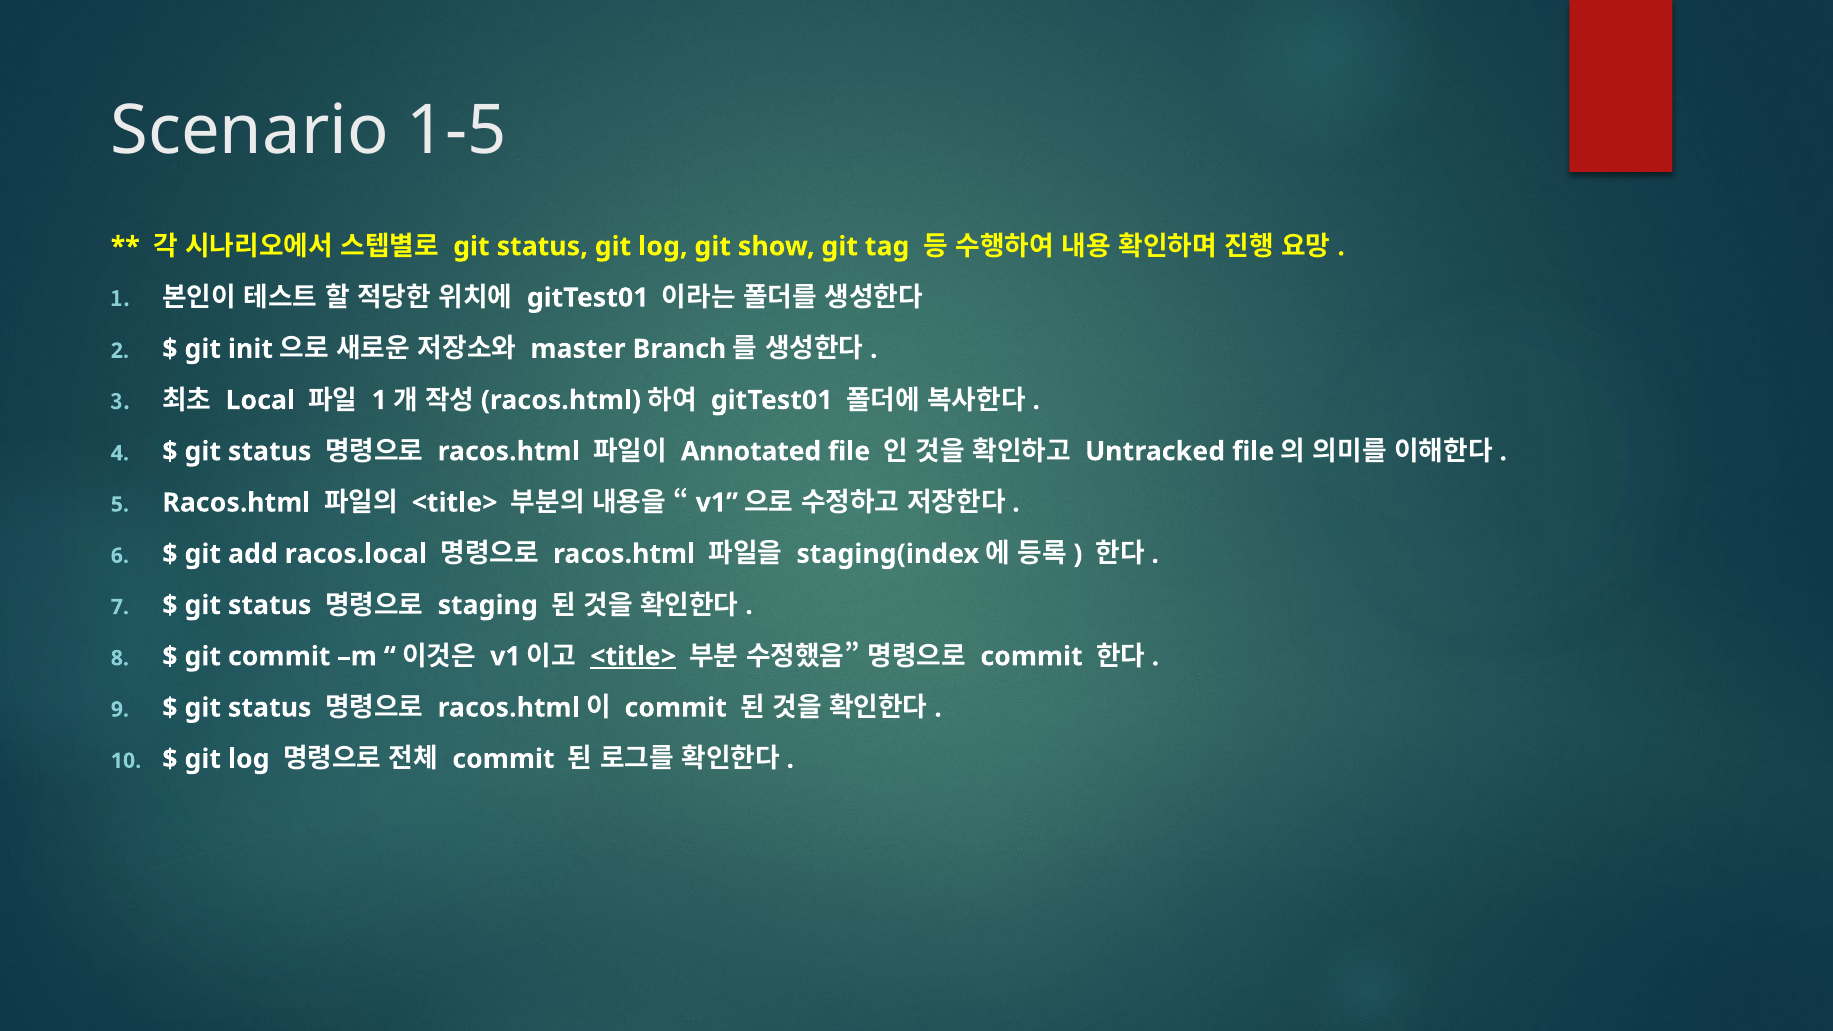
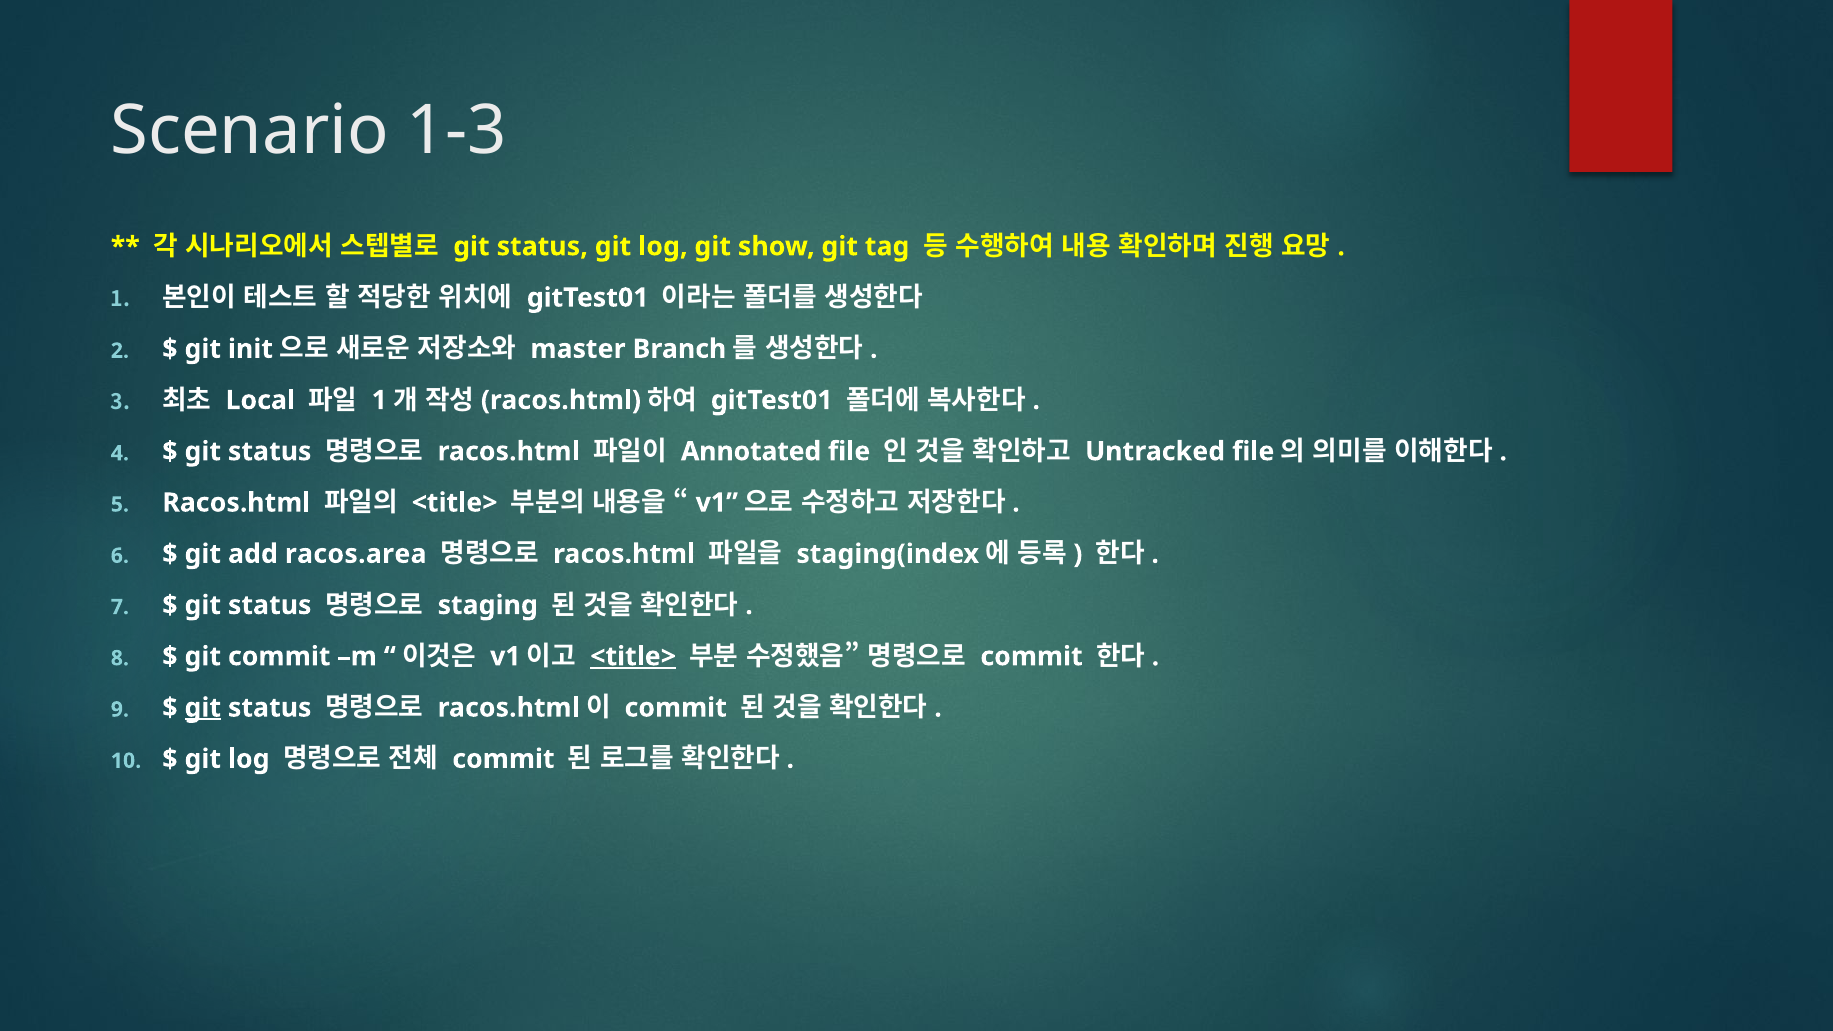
1-5: 1-5 -> 1-3 (457, 131)
racos.local: racos.local -> racos.area (356, 554)
git underline: none -> present (203, 708)
